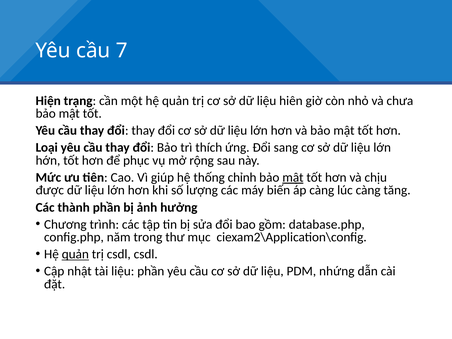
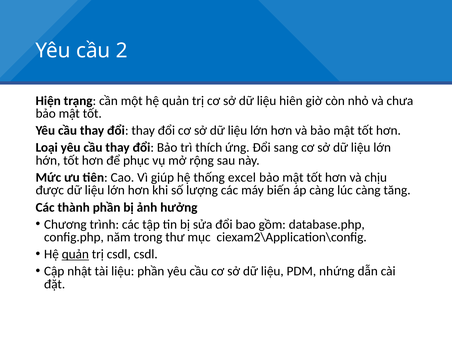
7: 7 -> 2 (122, 51)
chỉnh: chỉnh -> excel (242, 177)
mật underline: present -> none (293, 177)
